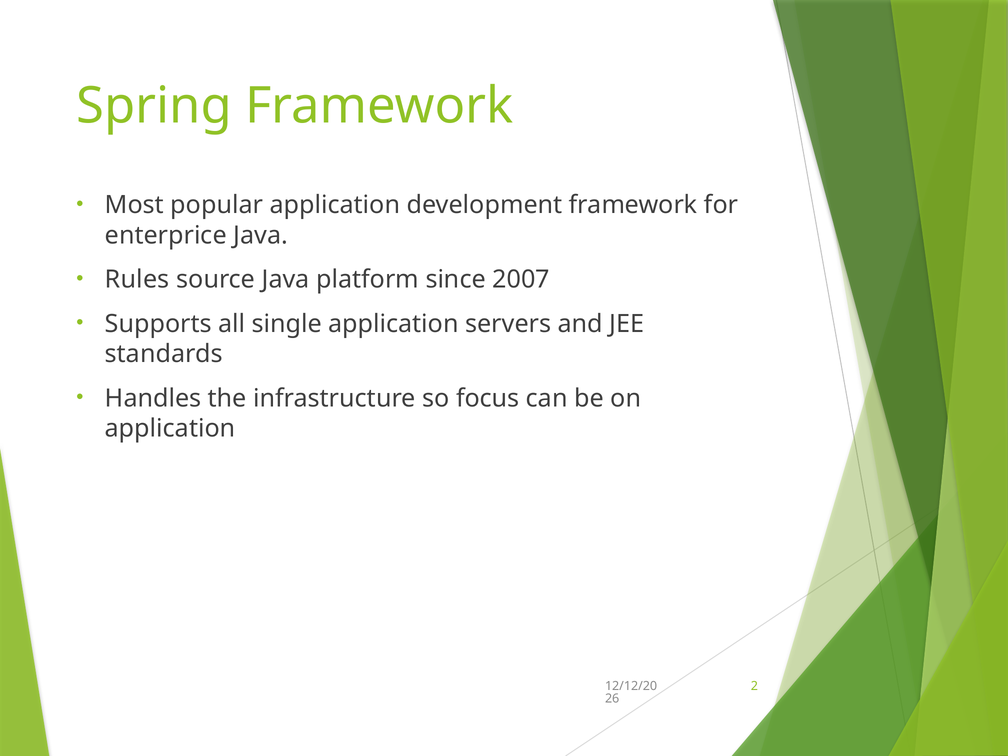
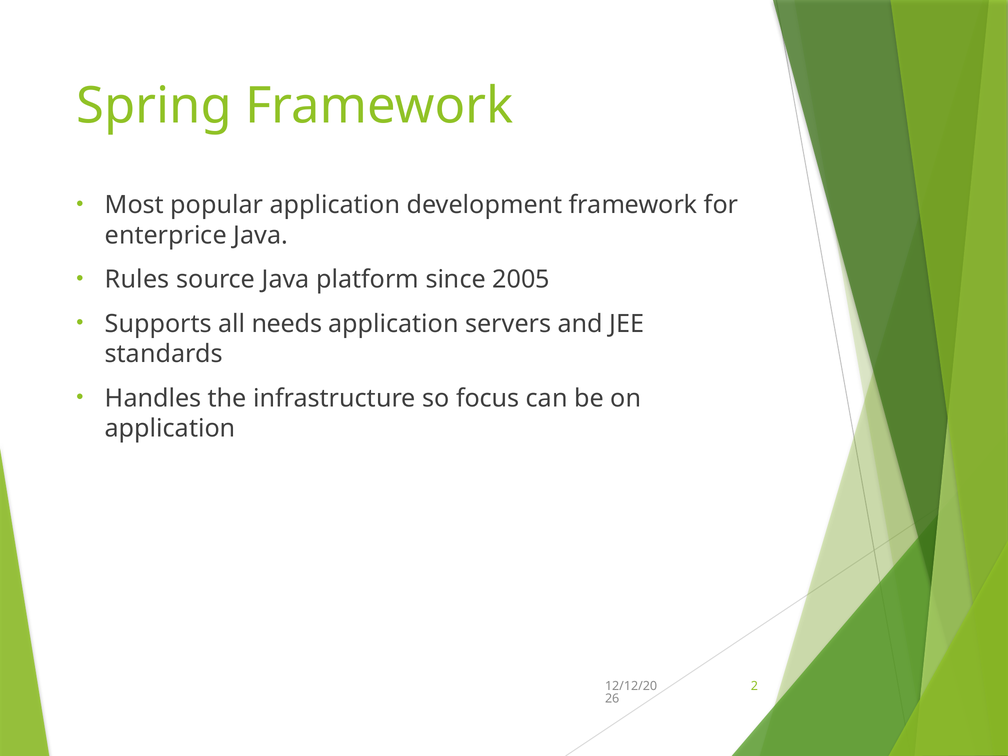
2007: 2007 -> 2005 (521, 279)
single: single -> needs (287, 324)
